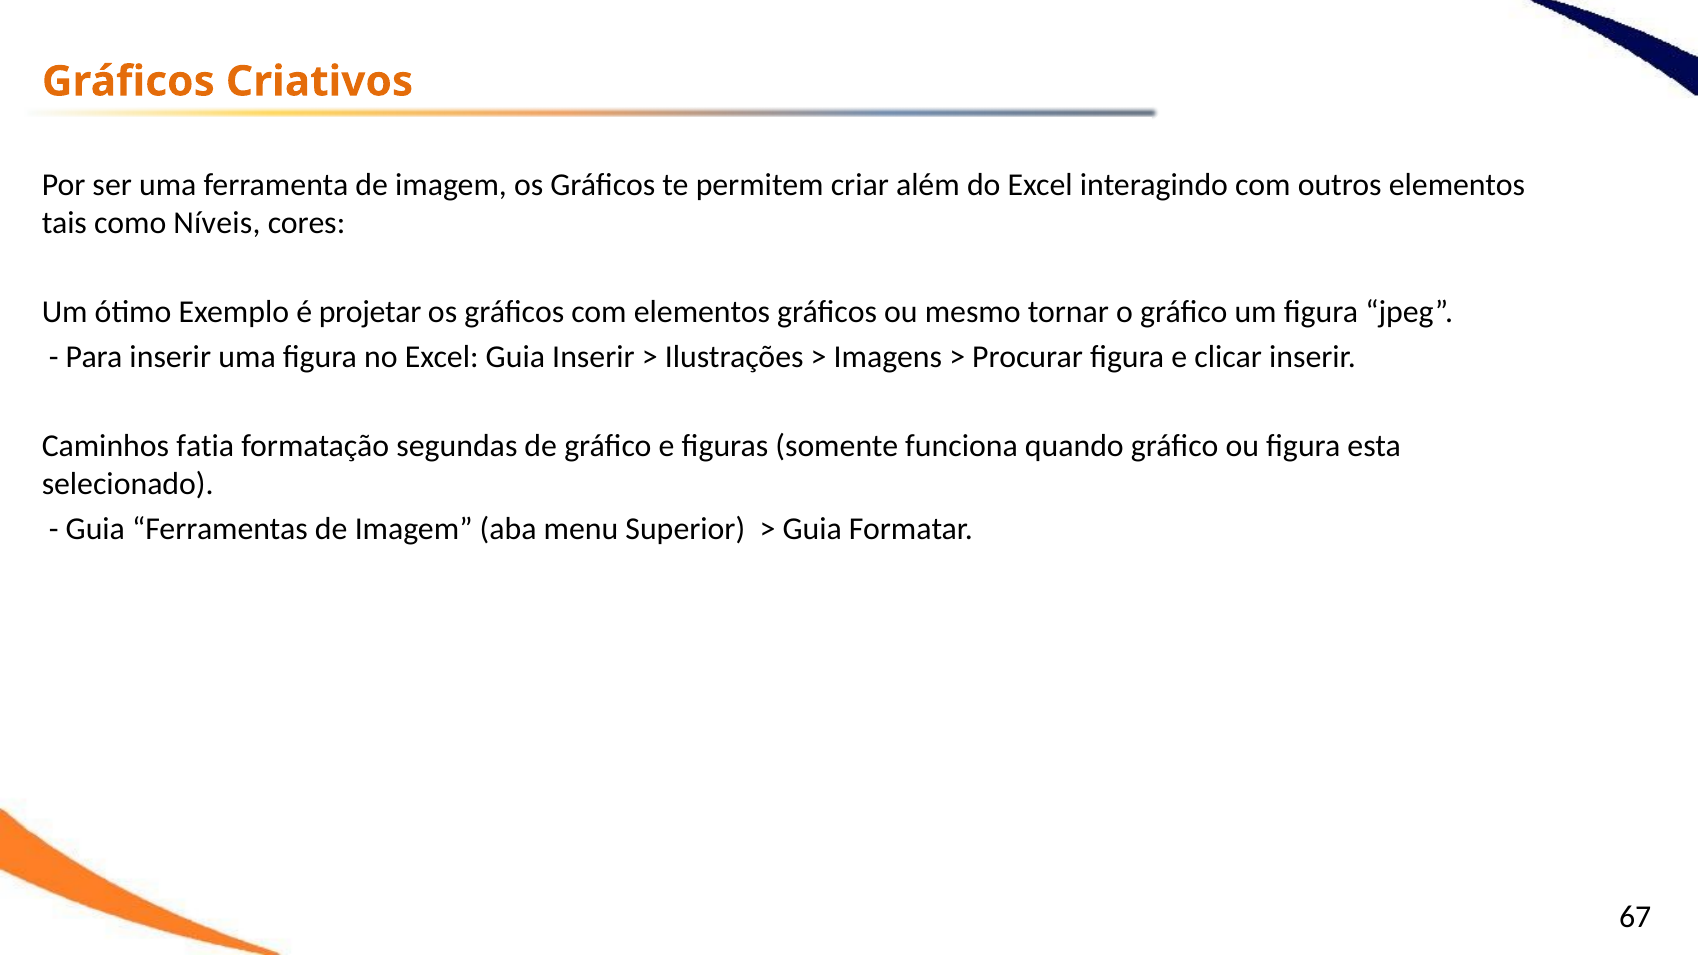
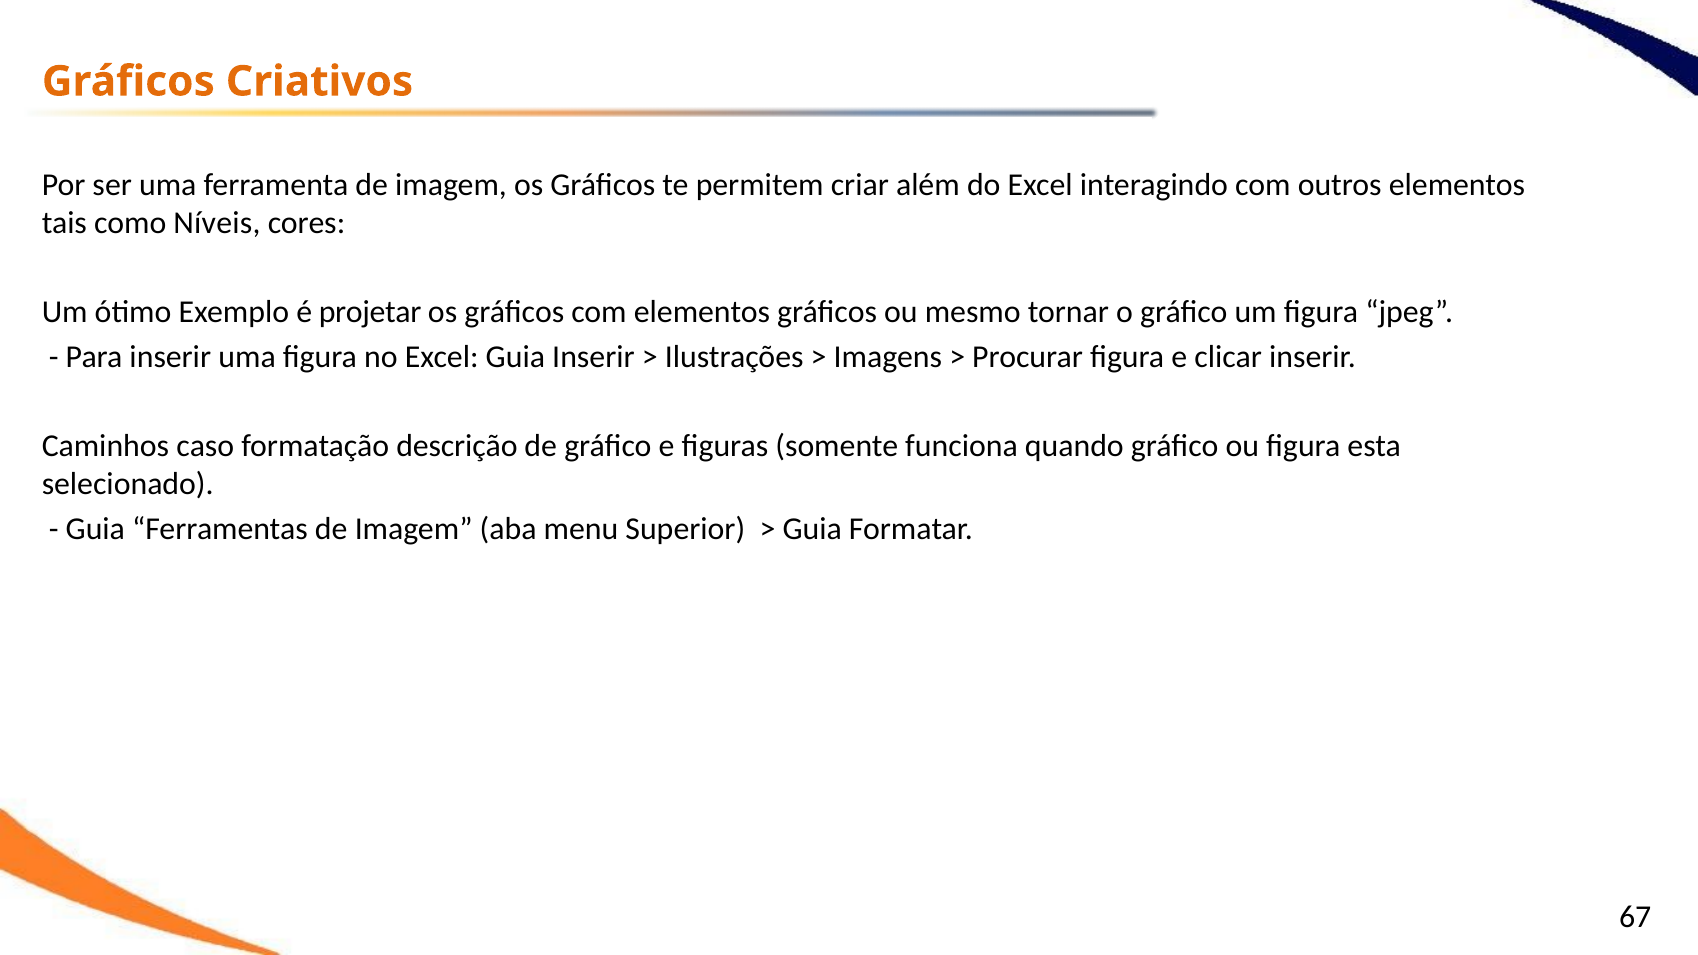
fatia: fatia -> caso (205, 446)
segundas: segundas -> descrição (457, 446)
